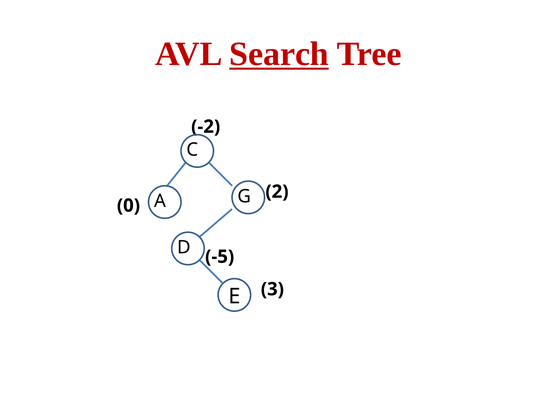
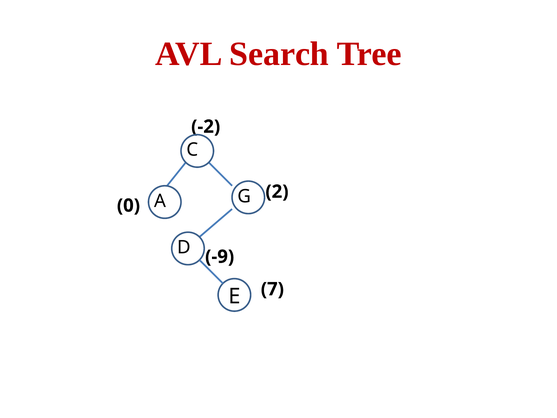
Search underline: present -> none (279, 54)
-5: -5 -> -9 (220, 257)
3: 3 -> 7 (272, 289)
